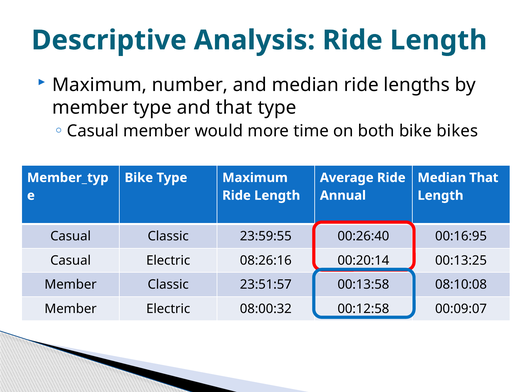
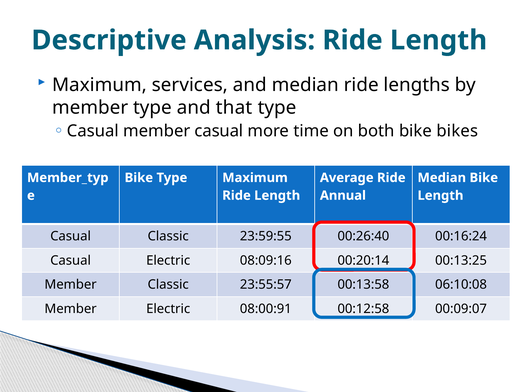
number: number -> services (190, 85)
member would: would -> casual (219, 131)
Median That: That -> Bike (484, 178)
00:16:95: 00:16:95 -> 00:16:24 (461, 236)
08:26:16: 08:26:16 -> 08:09:16 (266, 261)
23:51:57: 23:51:57 -> 23:55:57 (266, 285)
08:10:08: 08:10:08 -> 06:10:08 (461, 285)
08:00:32: 08:00:32 -> 08:00:91 (266, 309)
